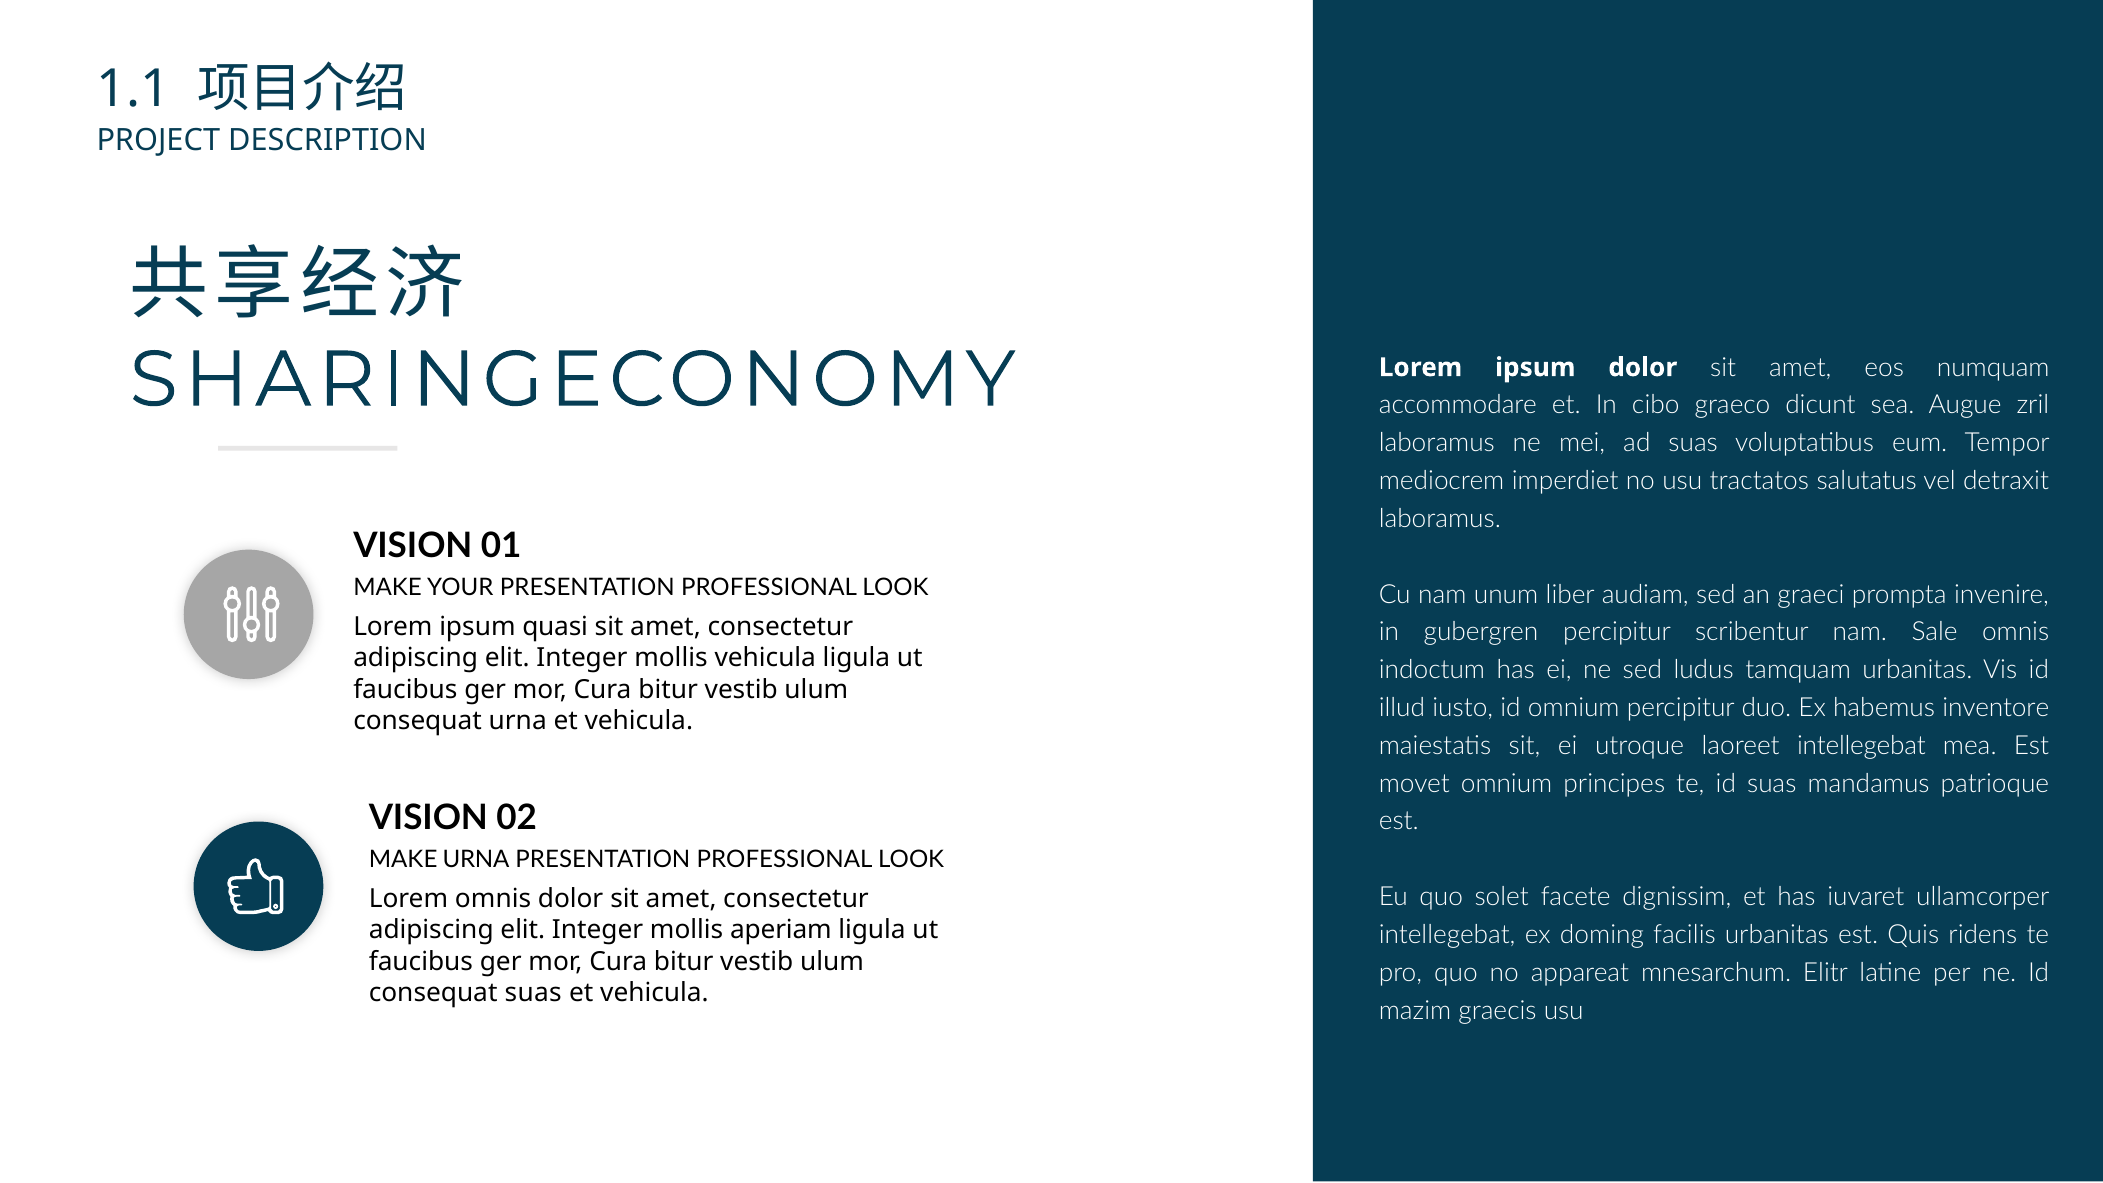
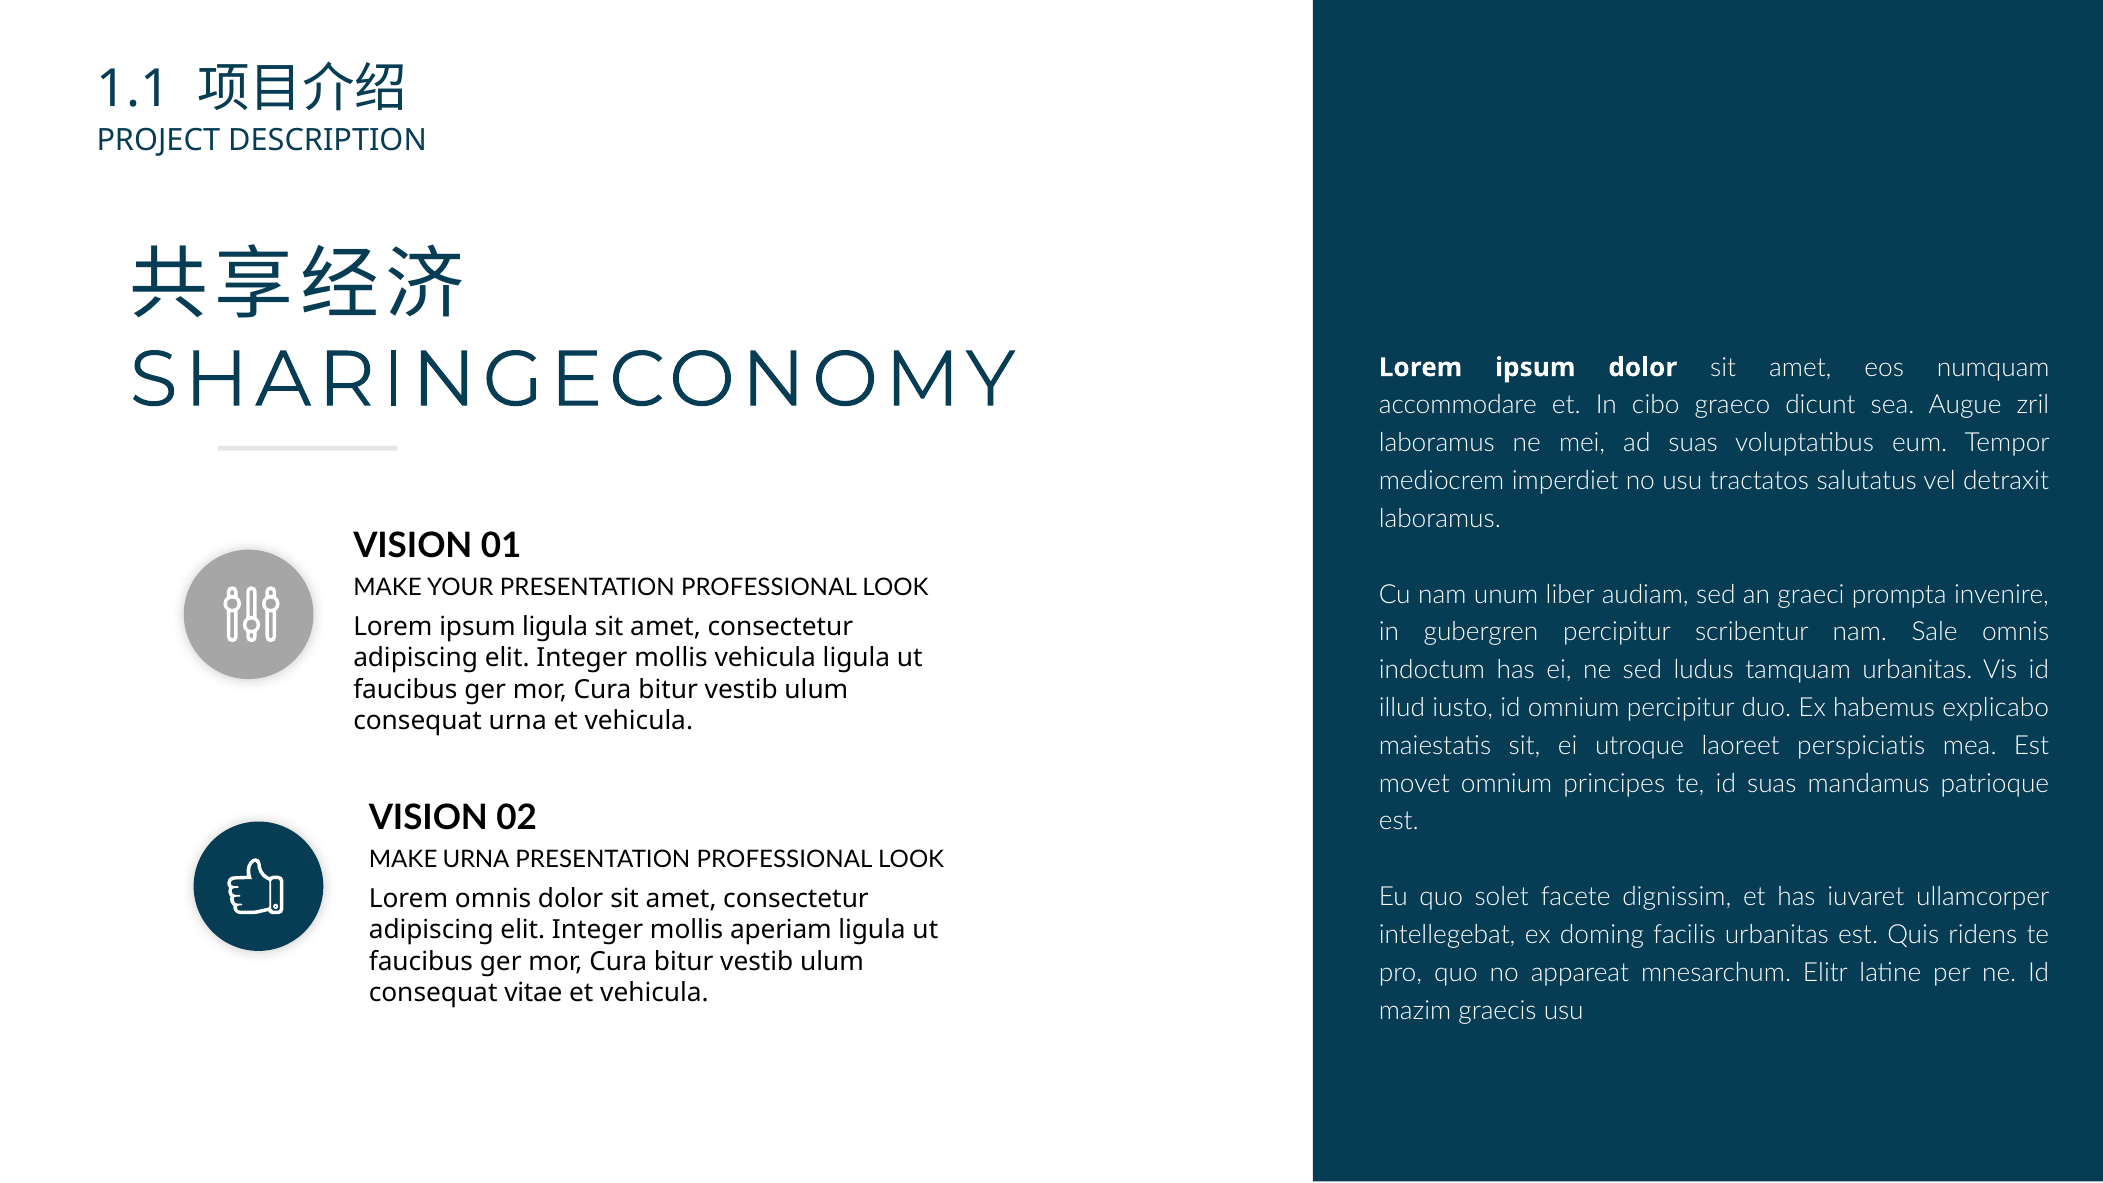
ipsum quasi: quasi -> ligula (555, 627)
inventore: inventore -> explicabo (1996, 708)
laoreet intellegebat: intellegebat -> perspiciatis (1861, 746)
consequat suas: suas -> vitae (533, 993)
